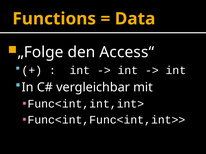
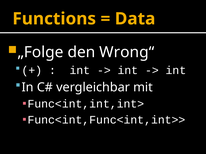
Access“: Access“ -> Wrong“ (127, 52)
